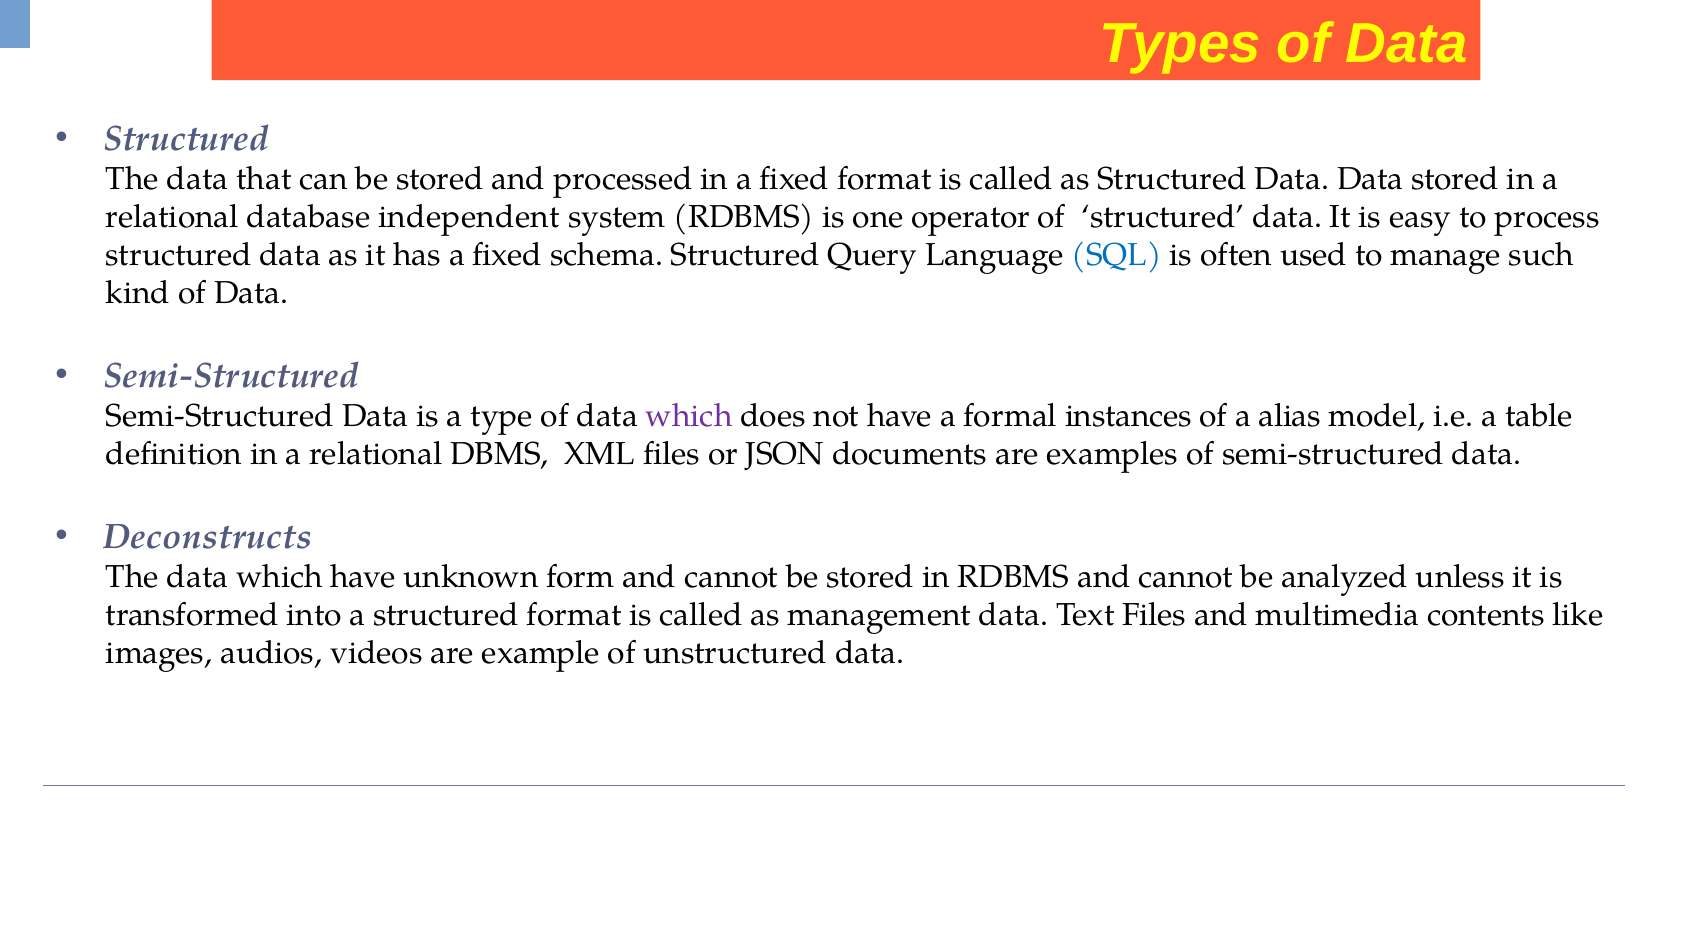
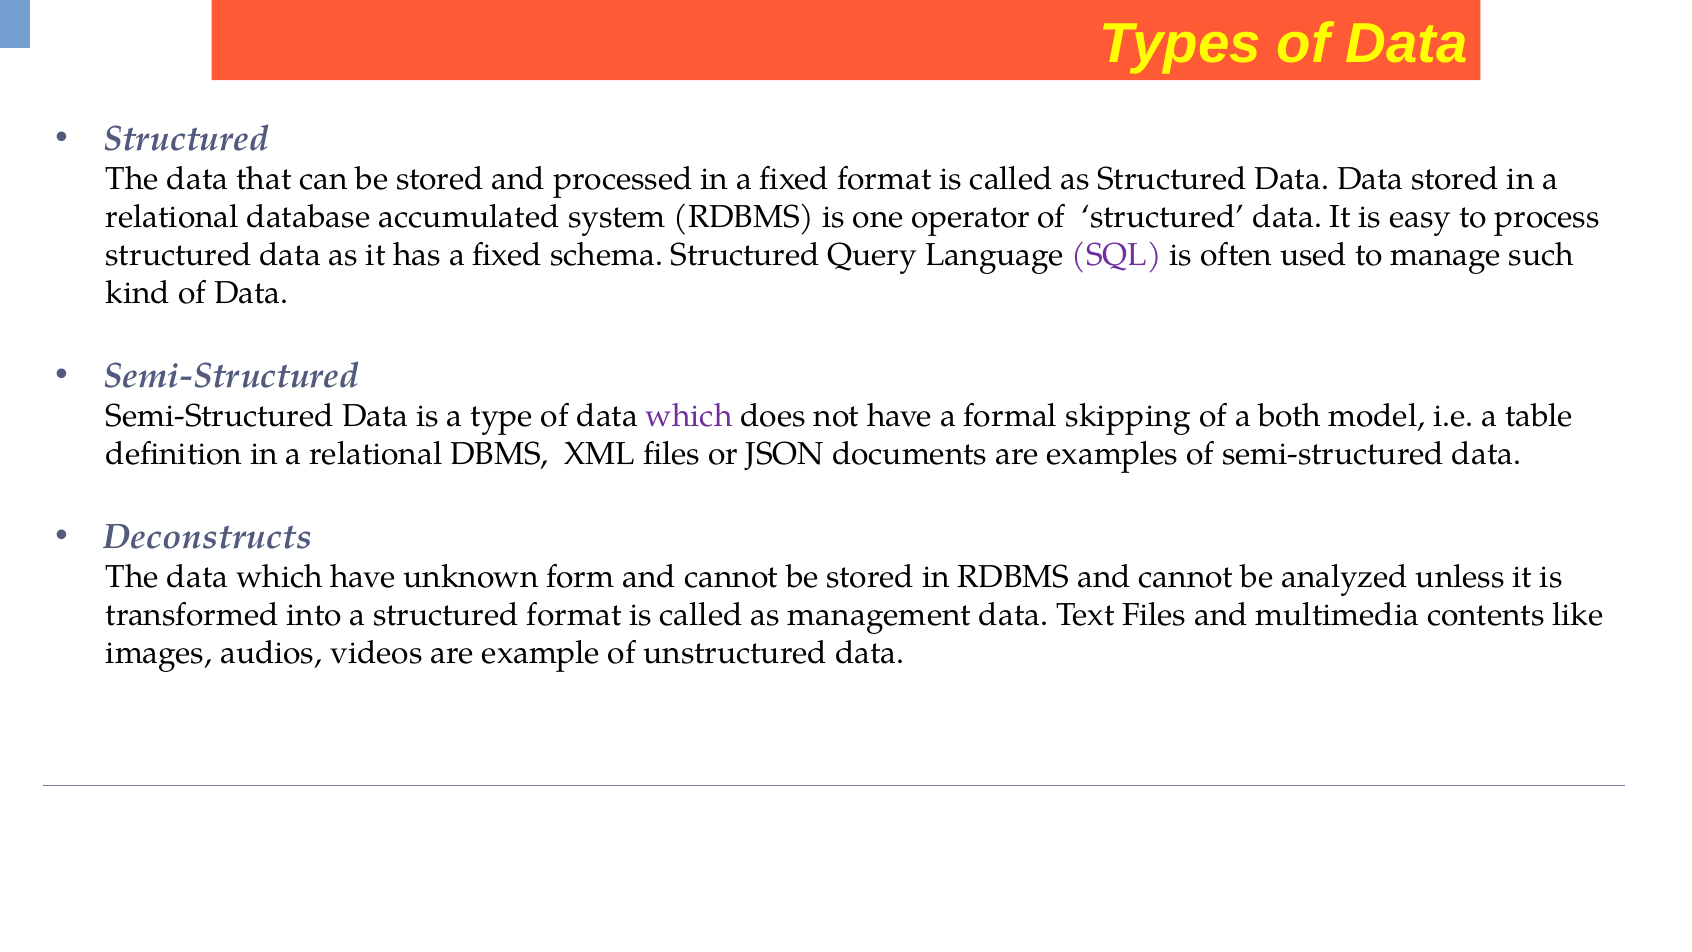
independent: independent -> accumulated (469, 217)
SQL colour: blue -> purple (1117, 255)
instances: instances -> skipping (1128, 416)
alias: alias -> both (1290, 416)
